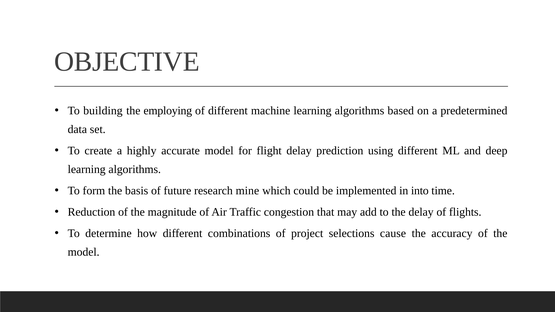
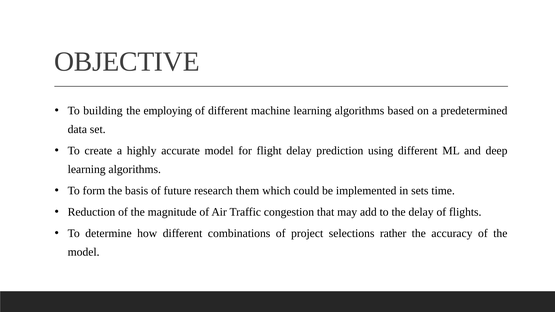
mine: mine -> them (247, 191)
into: into -> sets (420, 191)
cause: cause -> rather (393, 233)
